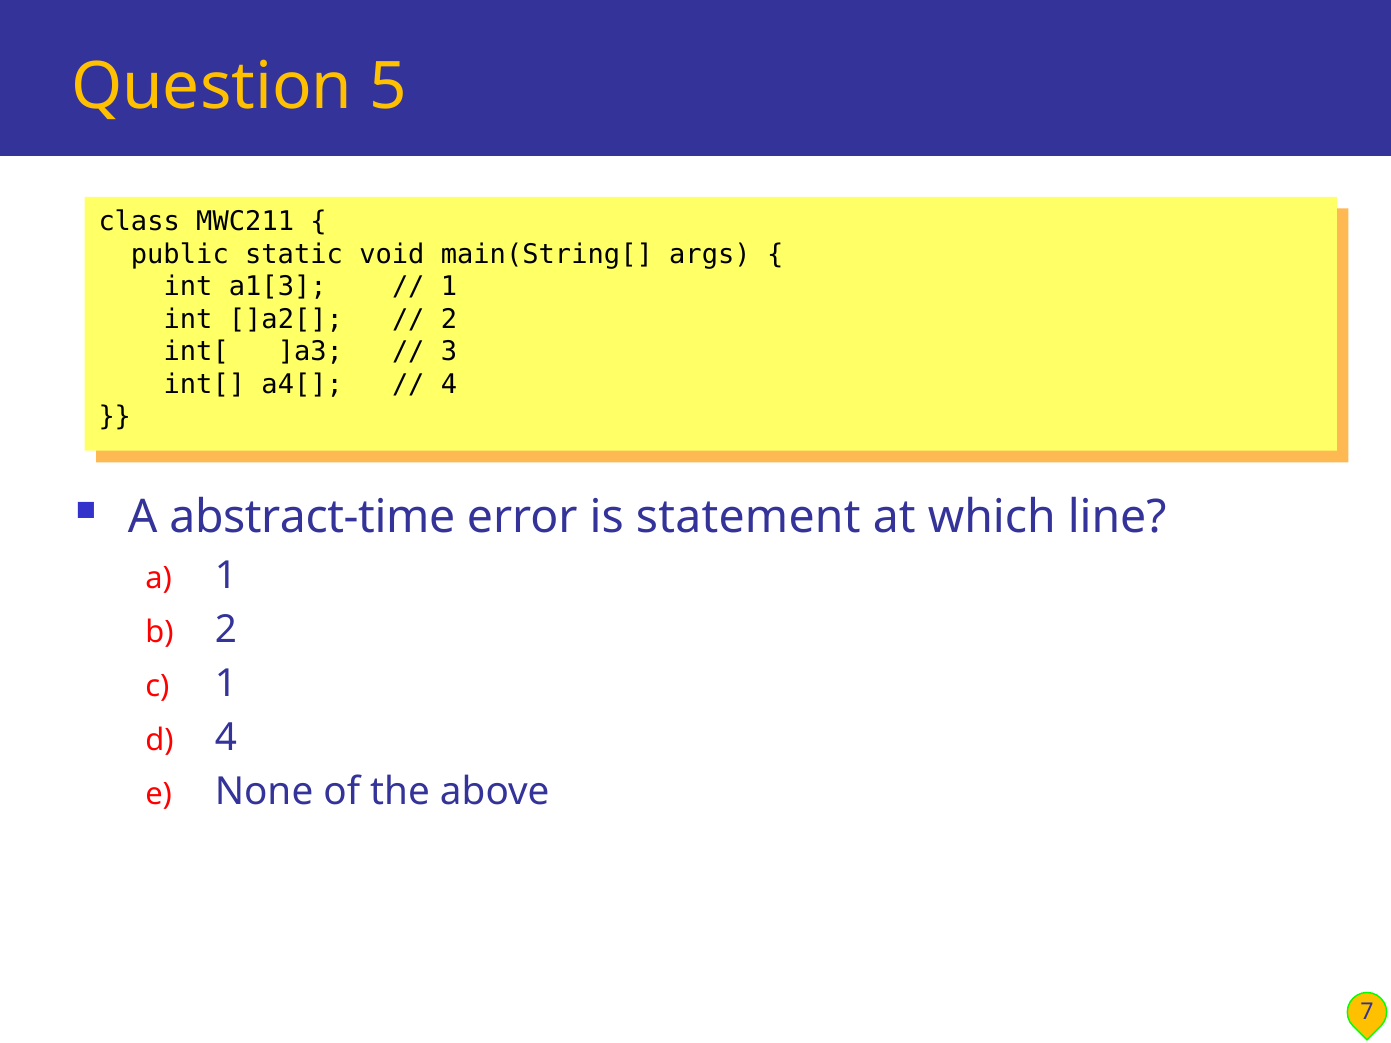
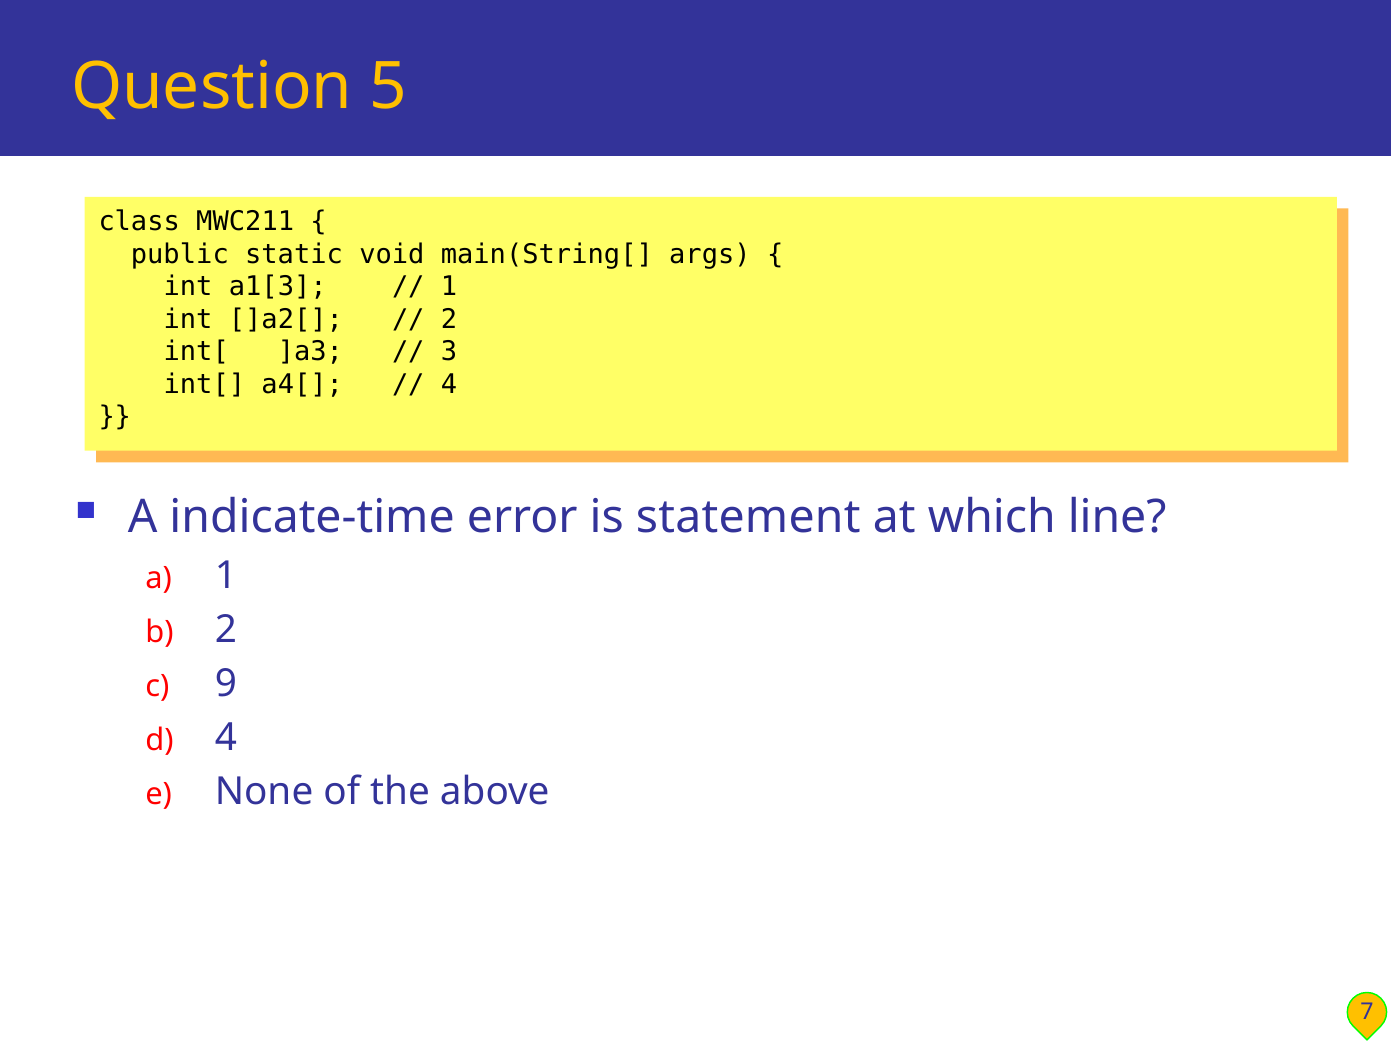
abstract-time: abstract-time -> indicate-time (312, 518)
1: 1 -> 9 (226, 684)
